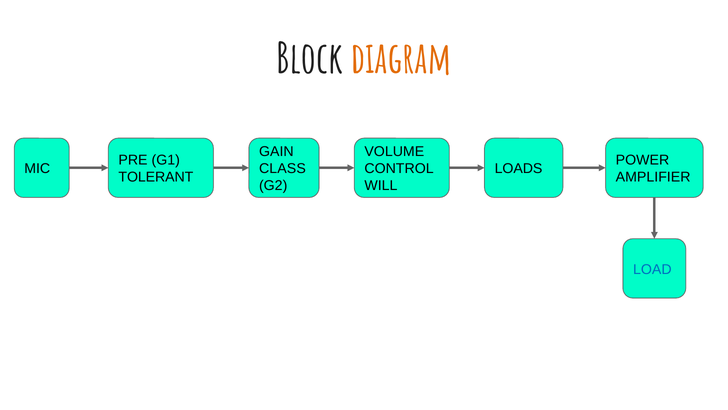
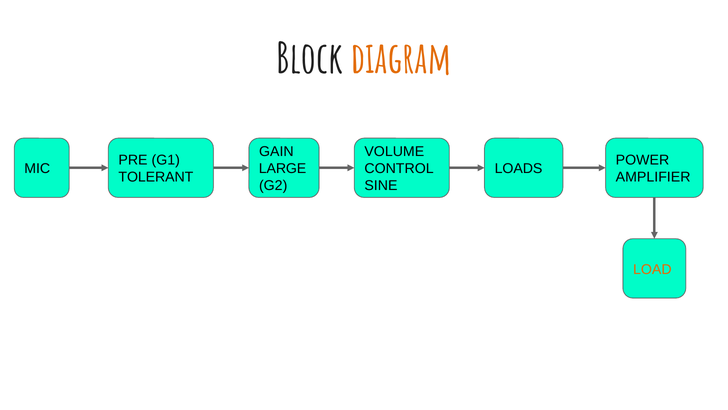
CLASS: CLASS -> LARGE (283, 169)
WILL: WILL -> SINE (381, 186)
LOAD colour: blue -> orange (652, 269)
